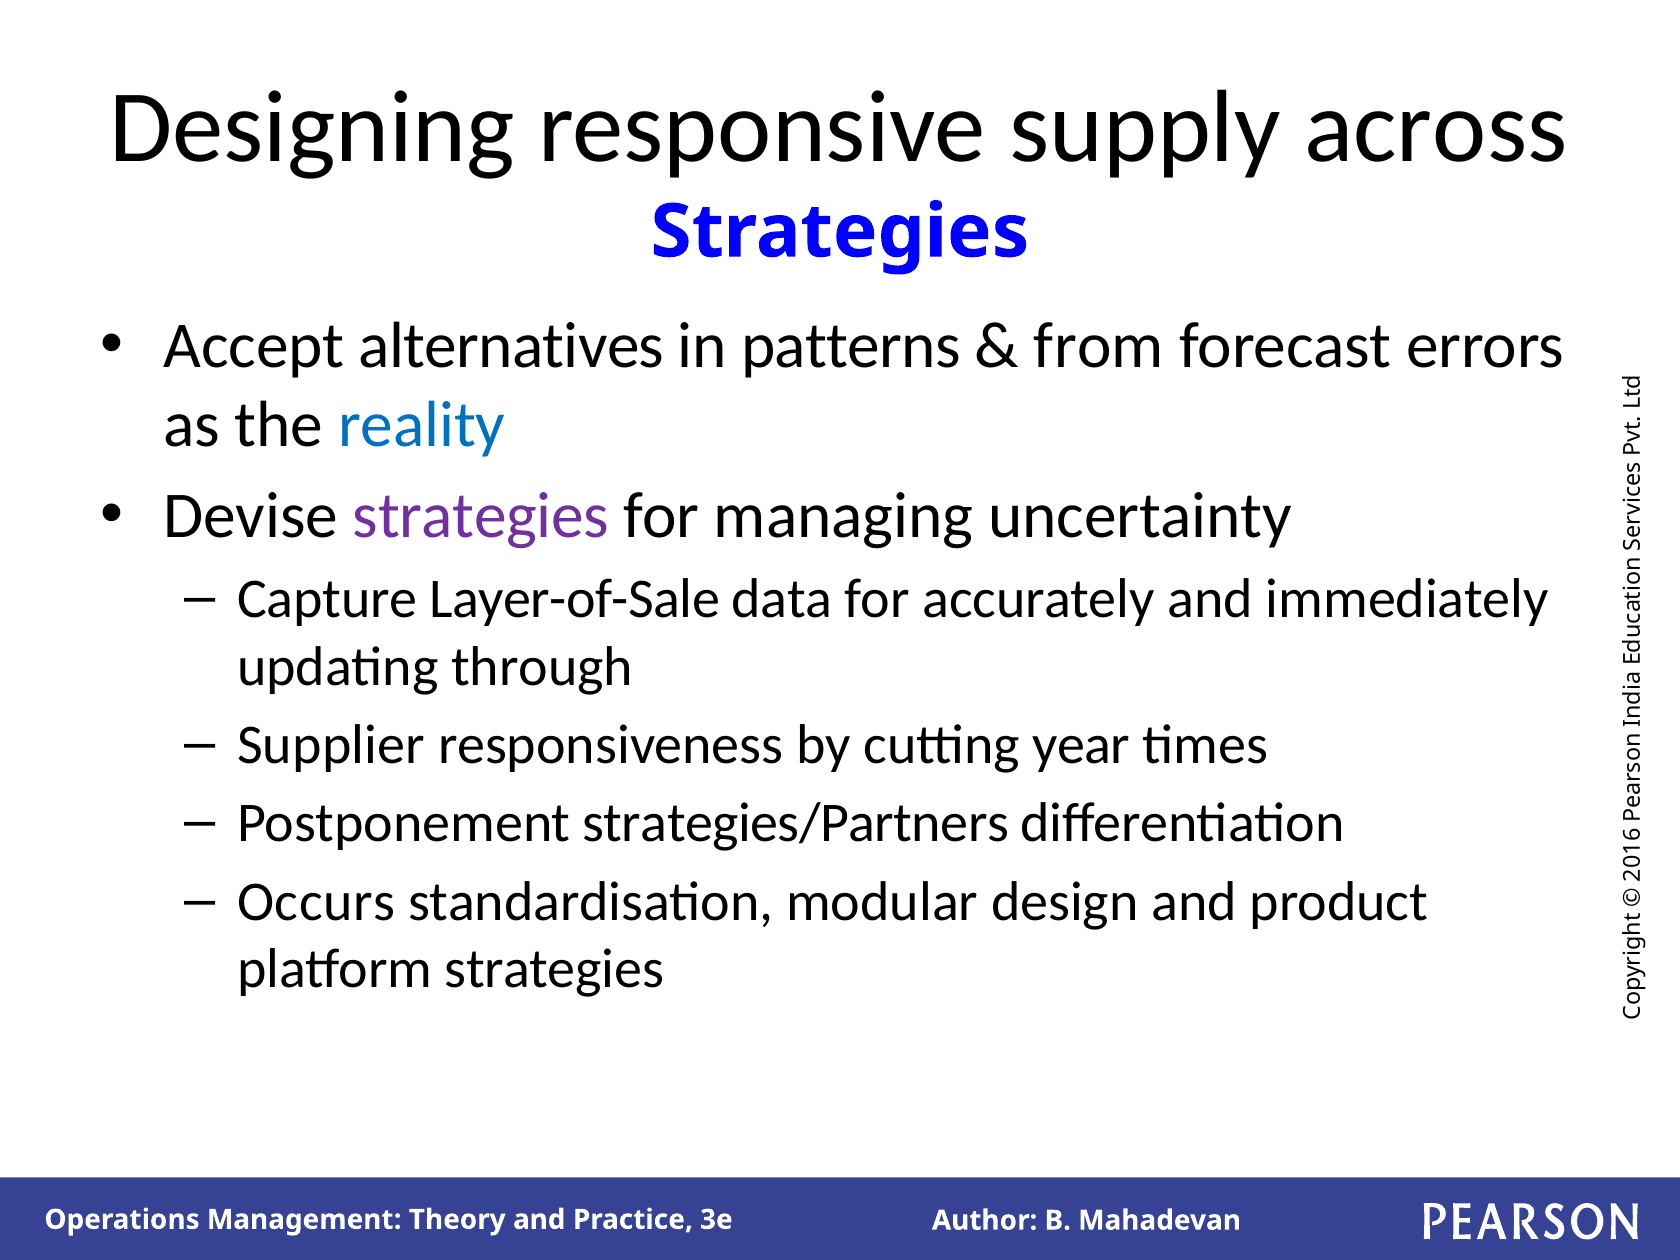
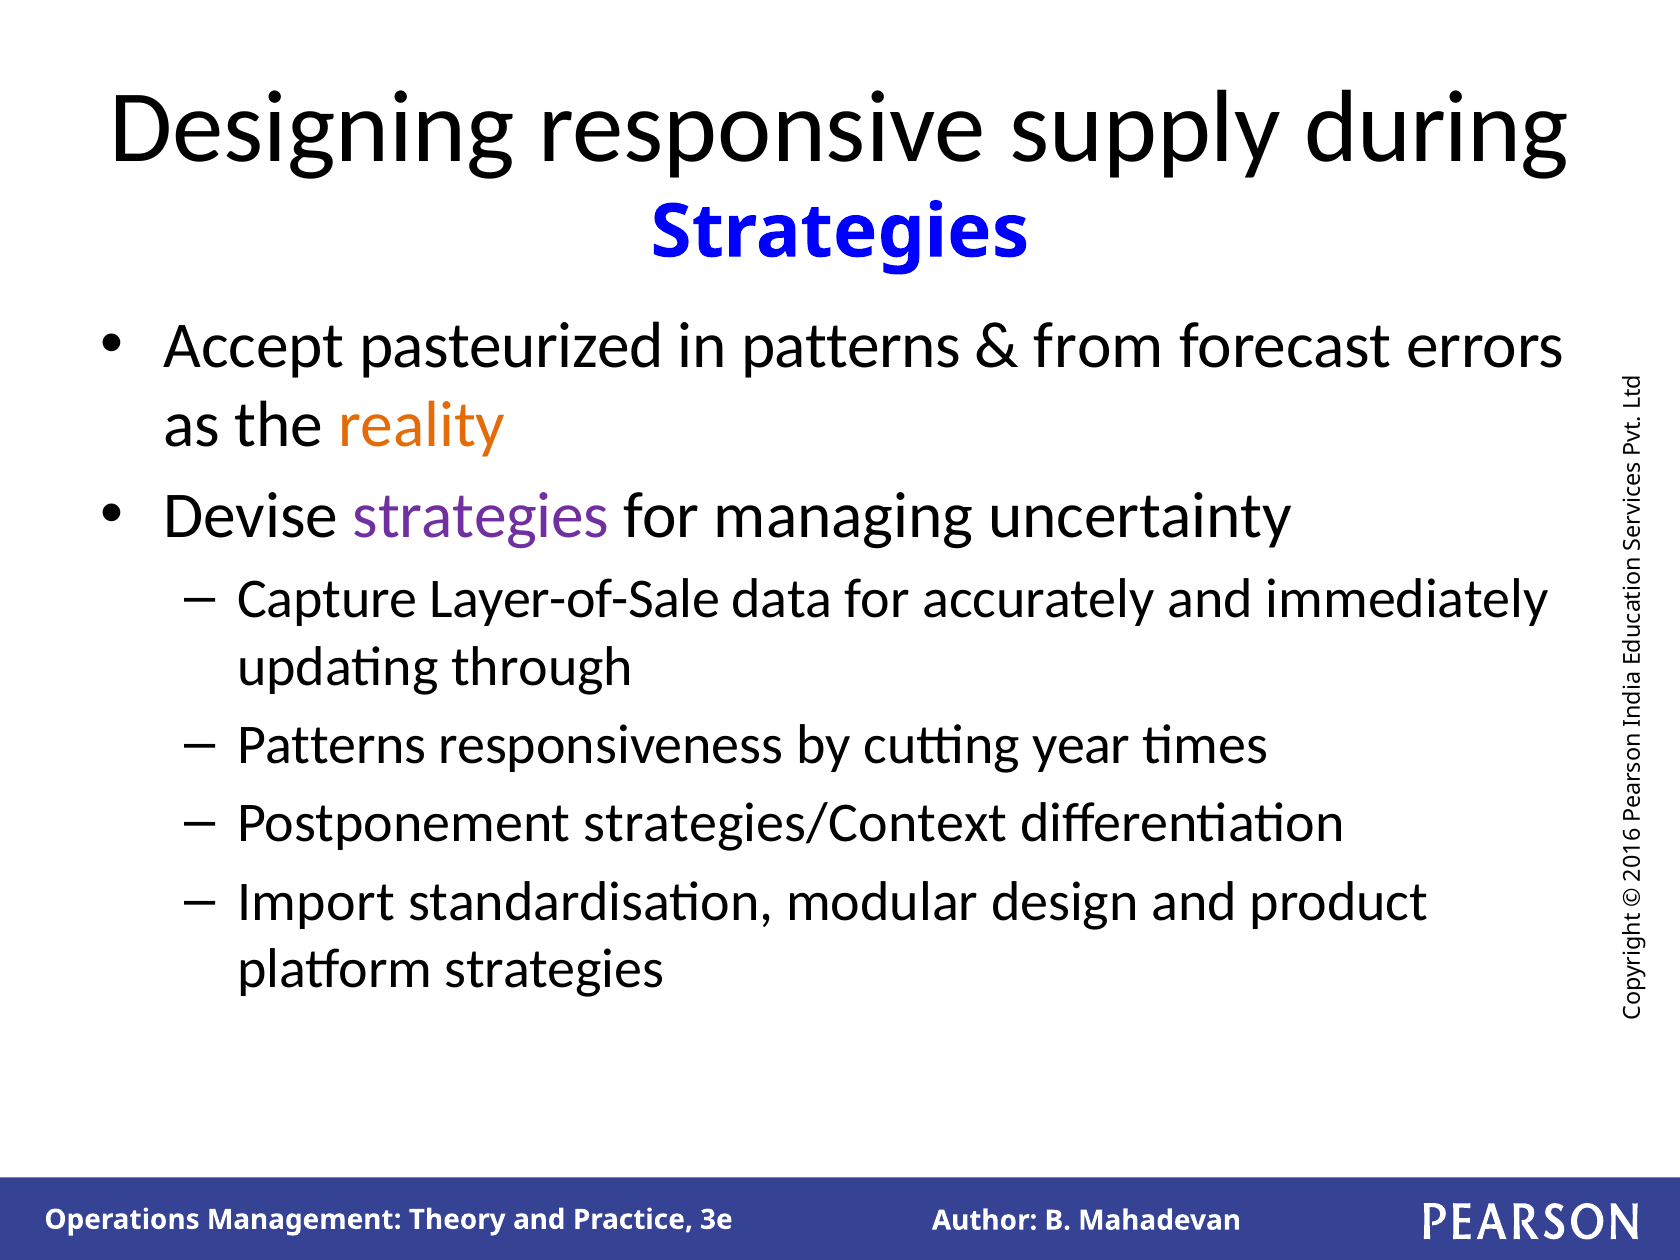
across: across -> during (1436, 128)
alternatives: alternatives -> pasteurized (511, 346)
reality colour: blue -> orange (422, 424)
Supplier: Supplier -> Patterns (332, 745)
strategies/Partners: strategies/Partners -> strategies/Context (795, 823)
Occurs: Occurs -> Import (316, 902)
